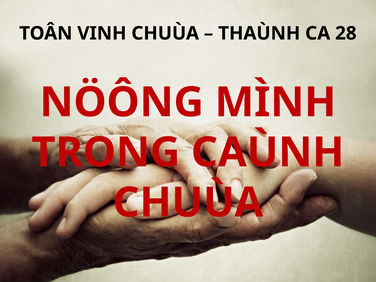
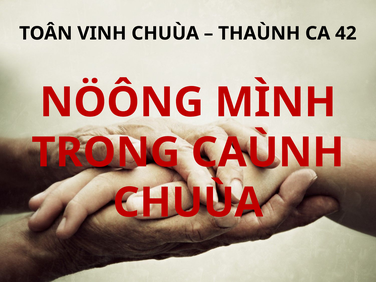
28: 28 -> 42 (346, 33)
